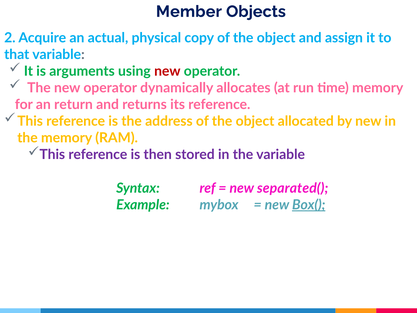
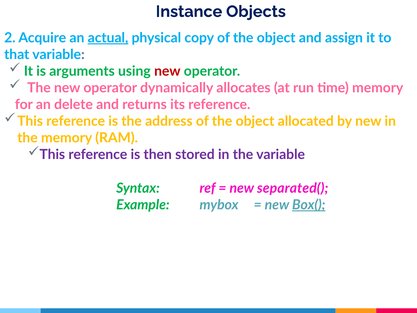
Member: Member -> Instance (189, 12)
actual underline: none -> present (108, 38)
return: return -> delete (73, 105)
